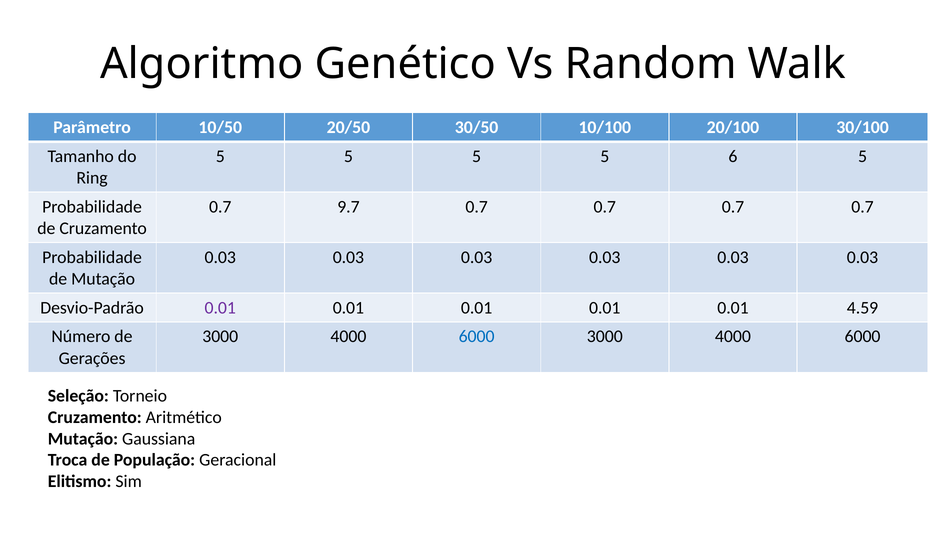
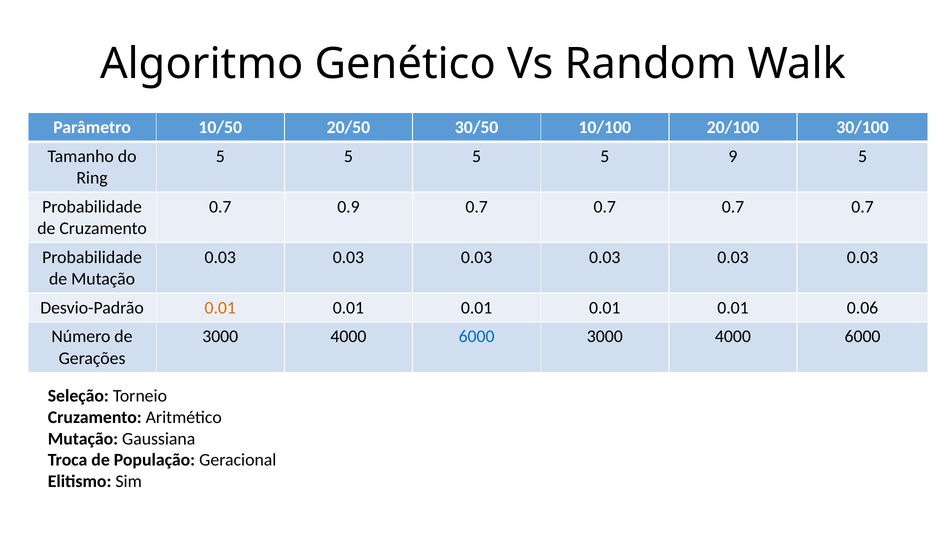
6: 6 -> 9 (733, 156)
9.7: 9.7 -> 0.9 (348, 207)
0.01 colour: purple -> orange (220, 308)
4.59: 4.59 -> 0.06 (863, 308)
